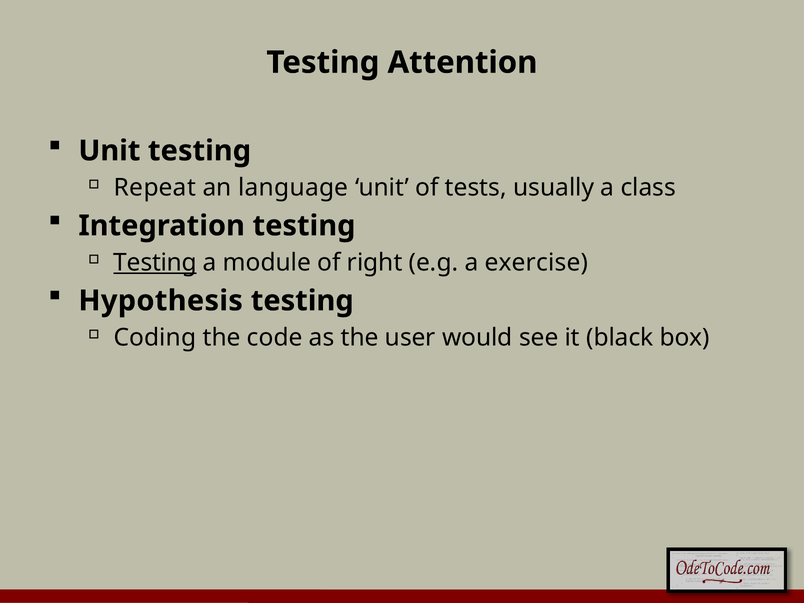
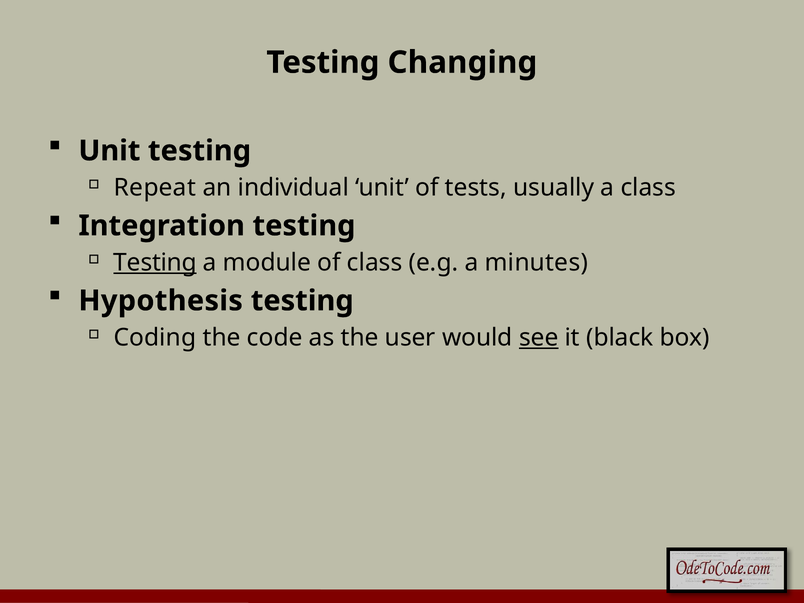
Attention: Attention -> Changing (462, 62)
language: language -> individual (293, 188)
of right: right -> class (375, 263)
exercise: exercise -> minutes (536, 263)
see underline: none -> present (539, 337)
